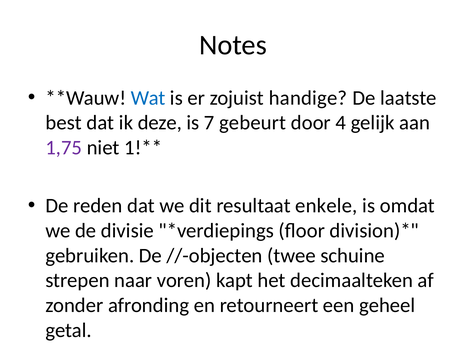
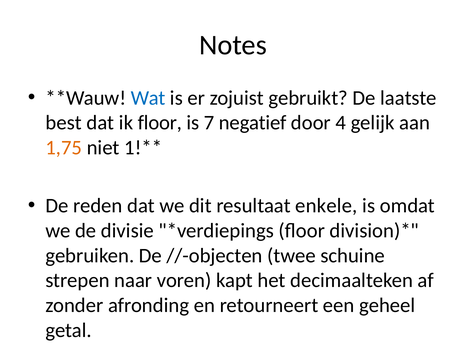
handige: handige -> gebruikt (308, 98)
ik deze: deze -> floor (160, 123)
gebeurt: gebeurt -> negatief (253, 123)
1,75 colour: purple -> orange (64, 147)
